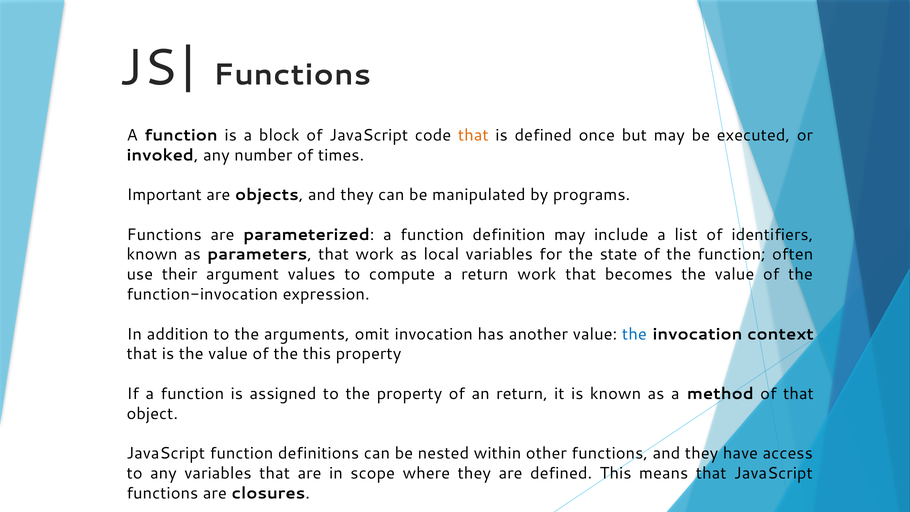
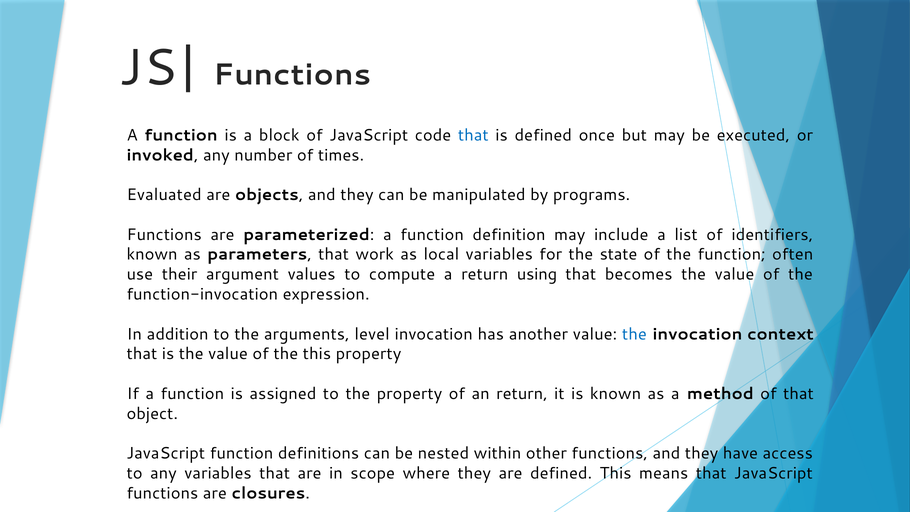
that colour: orange -> blue (473, 135)
Important: Important -> Evaluated (164, 195)
return work: work -> using (537, 274)
omit: omit -> level (372, 334)
